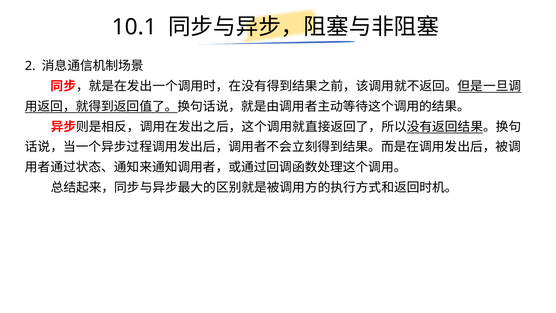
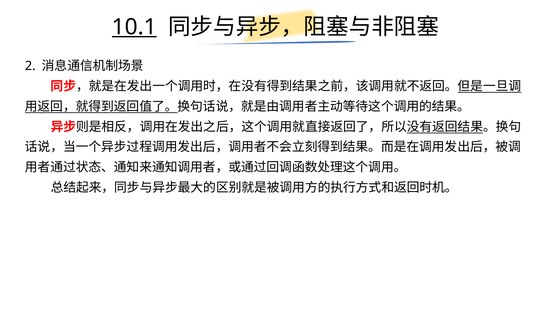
10.1 underline: none -> present (134, 27)
